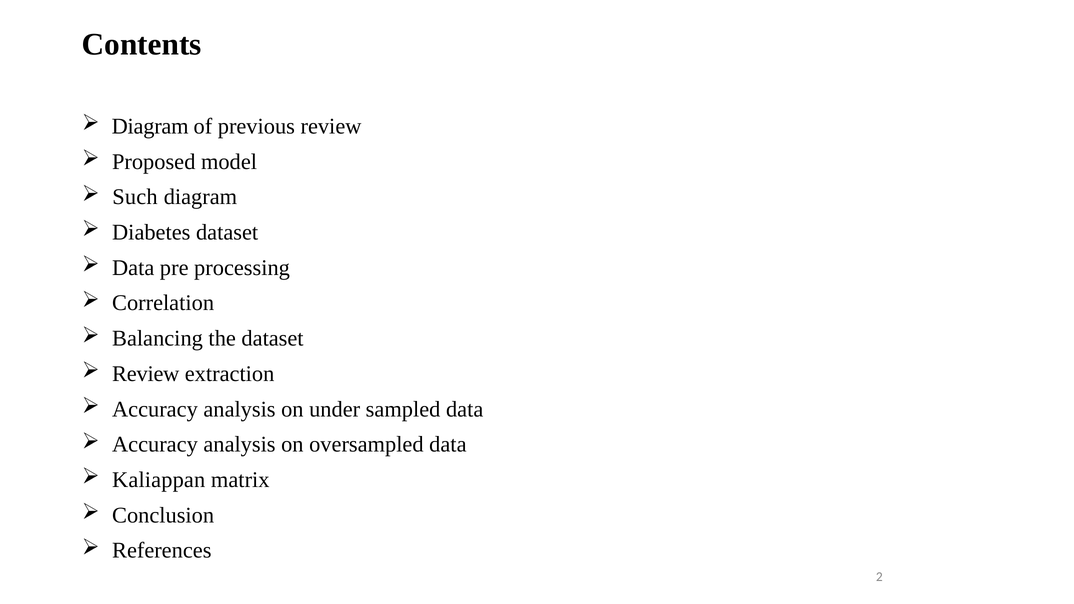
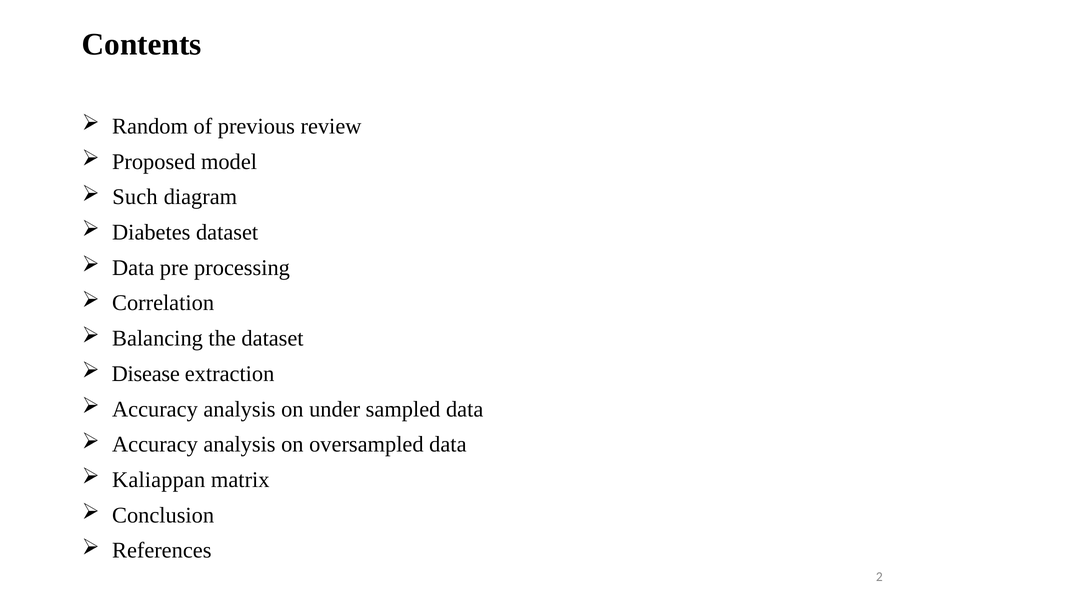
Diagram: Diagram -> Random (150, 126)
Review: Review -> Disease (146, 374)
